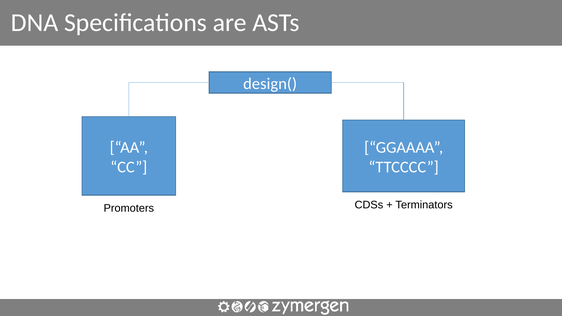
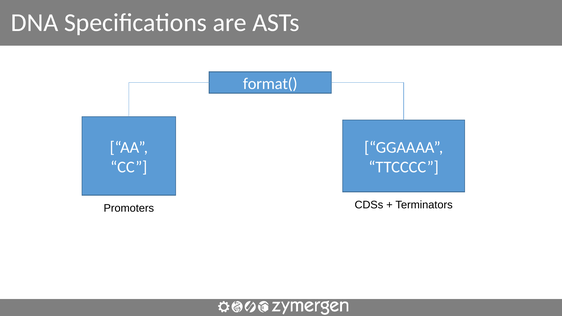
design(: design( -> format( (270, 84)
